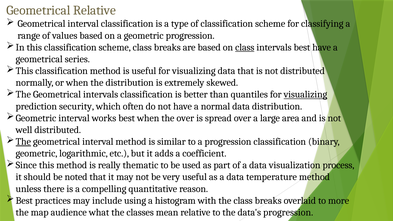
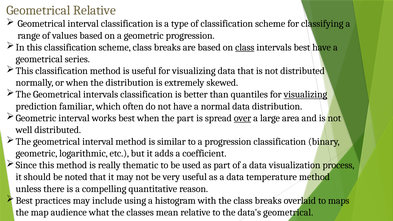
security: security -> familiar (77, 106)
the over: over -> part (185, 118)
over underline: none -> present (243, 118)
The underline: present -> none (23, 142)
more: more -> maps (339, 201)
data's progression: progression -> geometrical (288, 212)
